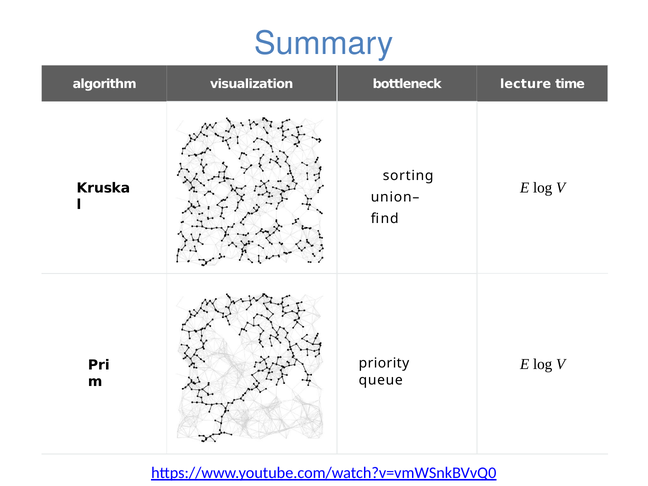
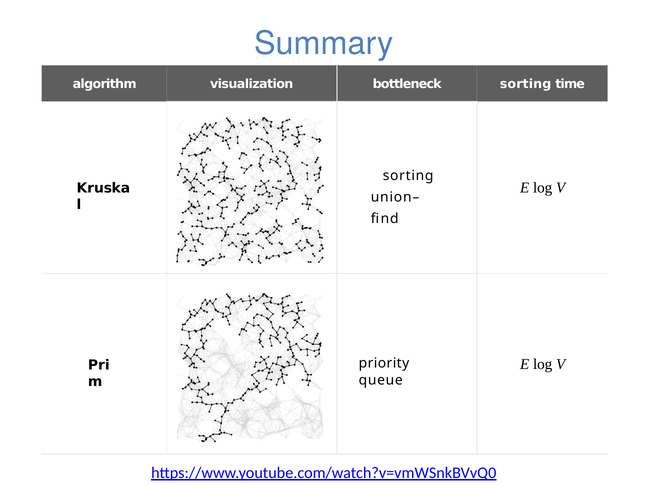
bottleneck lecture: lecture -> sorting (526, 84)
